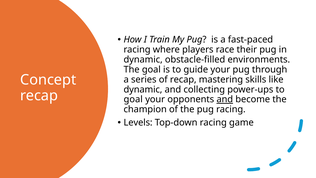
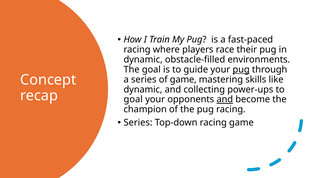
pug underline: none -> present (241, 69)
of recap: recap -> game (183, 79)
Levels: Levels -> Series (138, 122)
